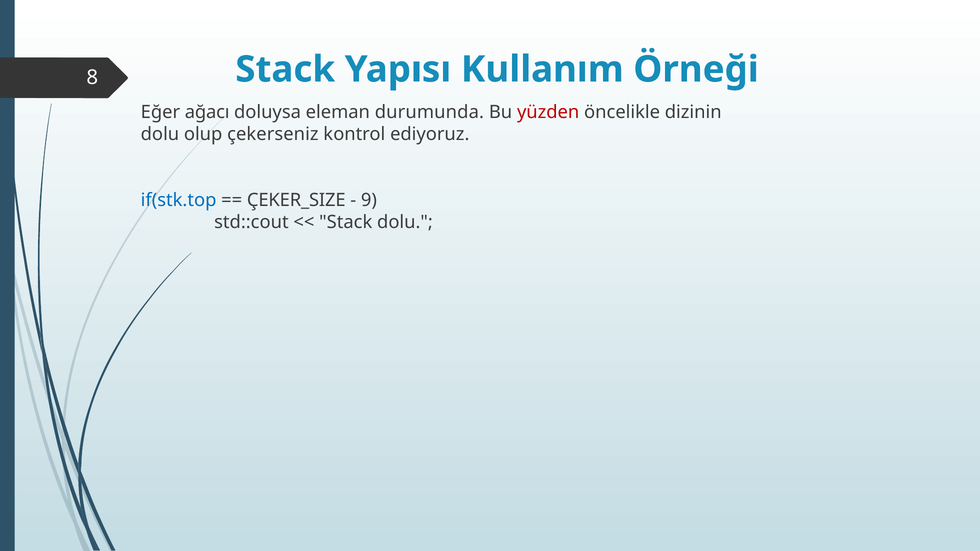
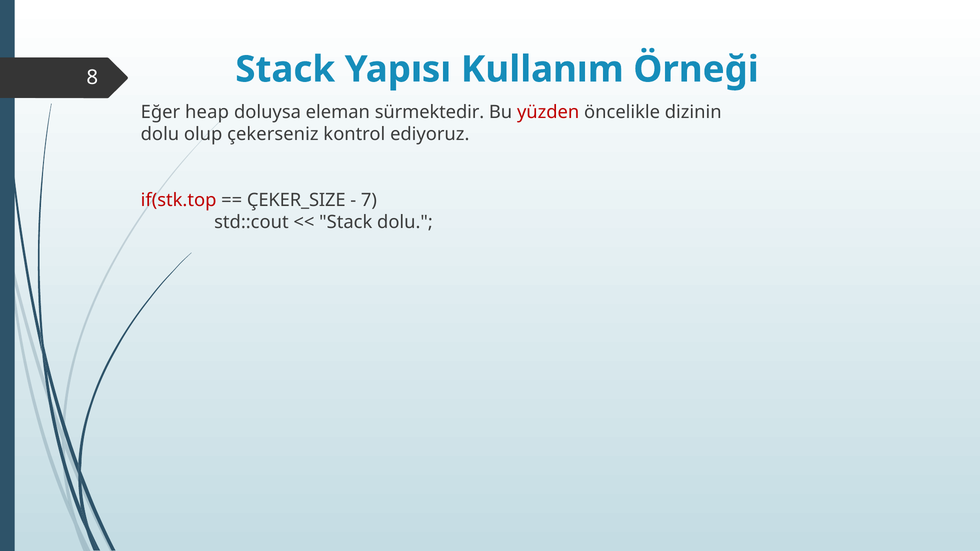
ağacı: ağacı -> heap (207, 112)
durumunda: durumunda -> sürmektedir (429, 112)
if(stk.top colour: blue -> red (179, 200)
9: 9 -> 7 (369, 200)
